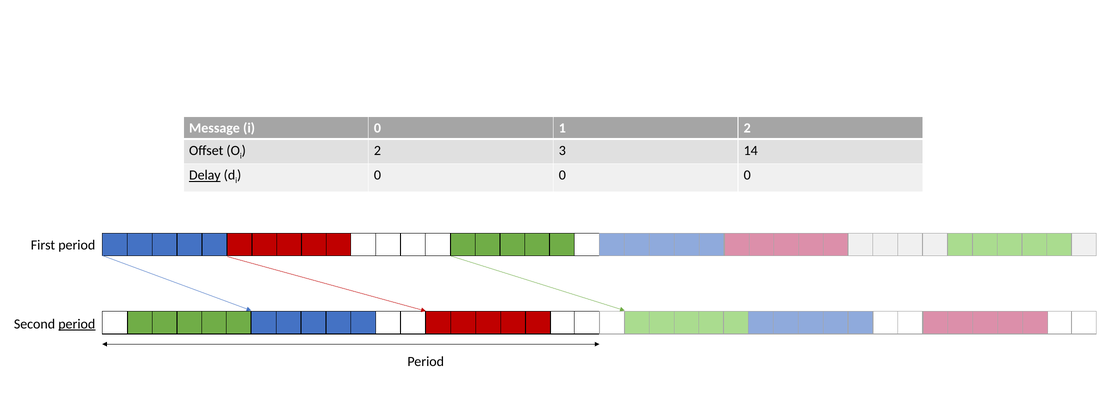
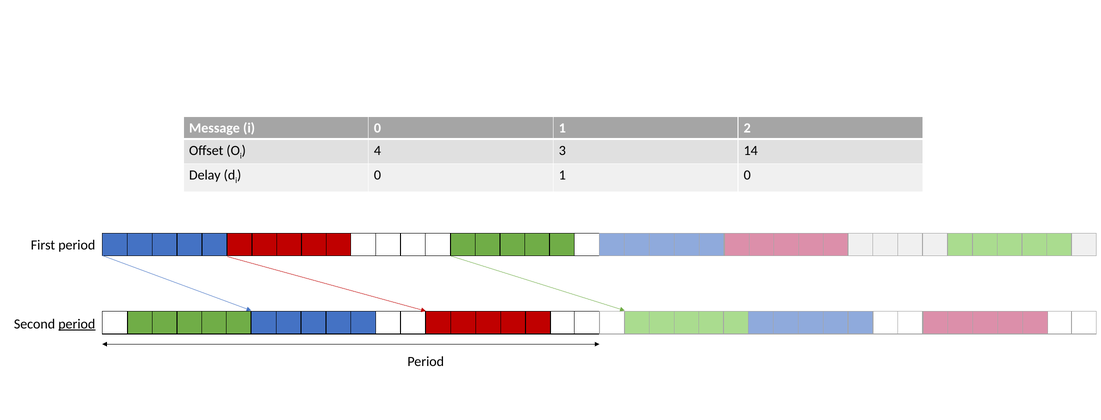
2: 2 -> 4 (377, 150)
Delay underline: present -> none (205, 175)
0: 0 -> 1 (562, 175)
